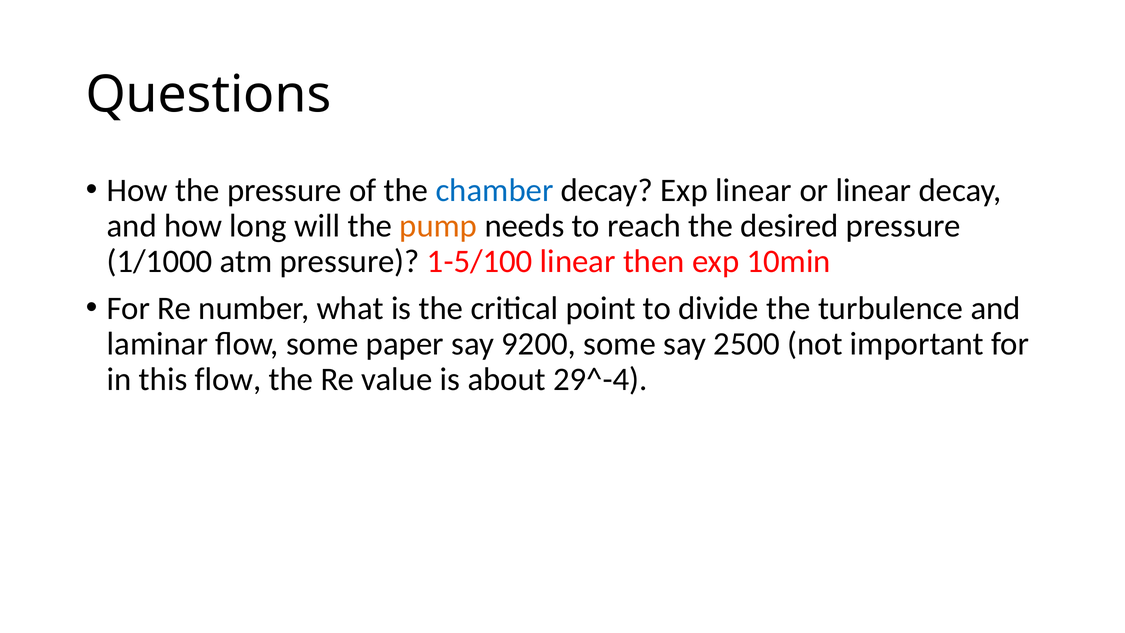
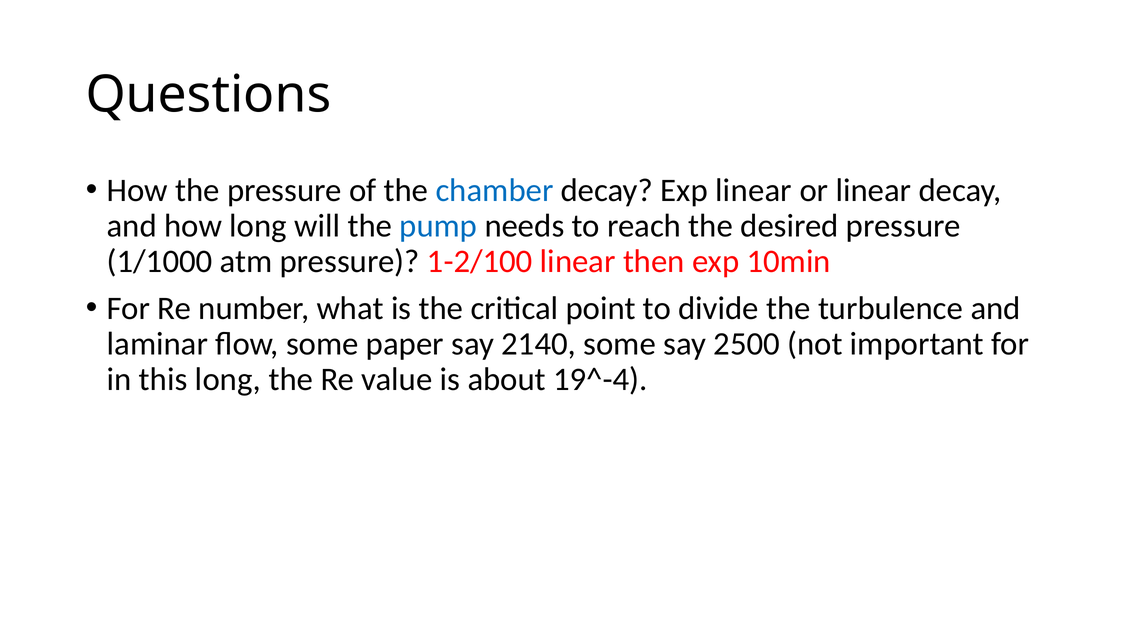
pump colour: orange -> blue (438, 226)
1-5/100: 1-5/100 -> 1-2/100 (480, 261)
9200: 9200 -> 2140 (539, 344)
this flow: flow -> long (228, 379)
29^-4: 29^-4 -> 19^-4 (600, 379)
